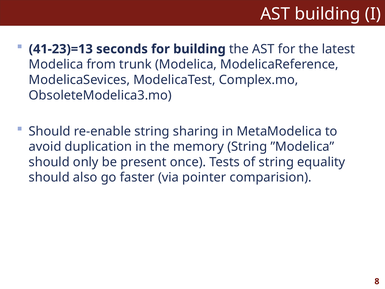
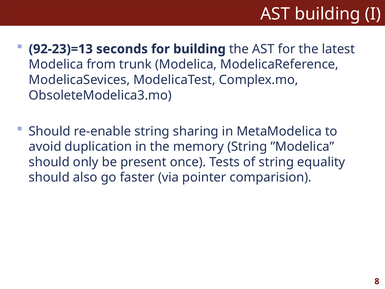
41-23)=13: 41-23)=13 -> 92-23)=13 (61, 49)
